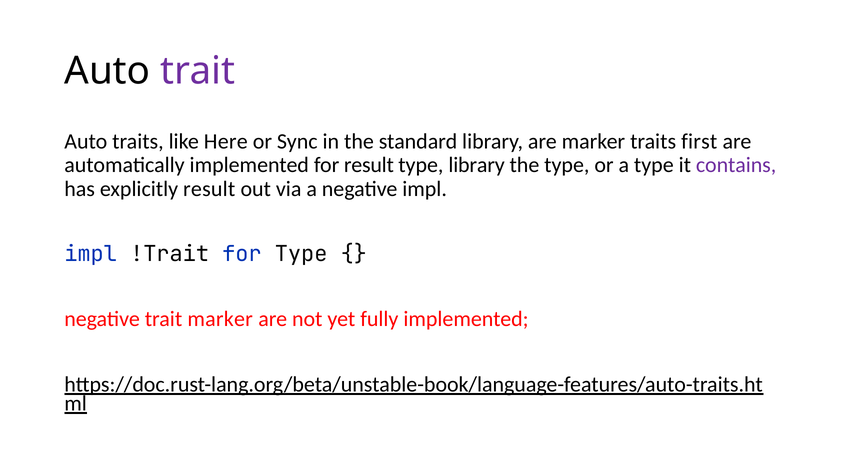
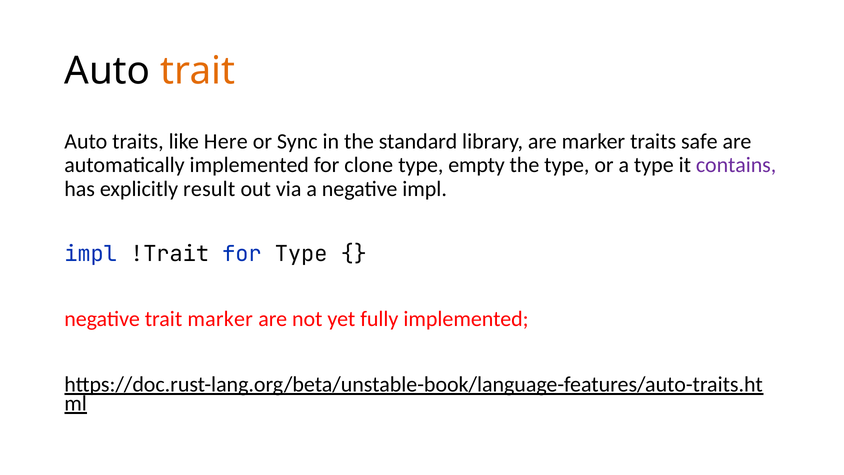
trait colour: purple -> orange (198, 71)
first: first -> safe (699, 141)
for result: result -> clone (369, 165)
type library: library -> empty (477, 165)
